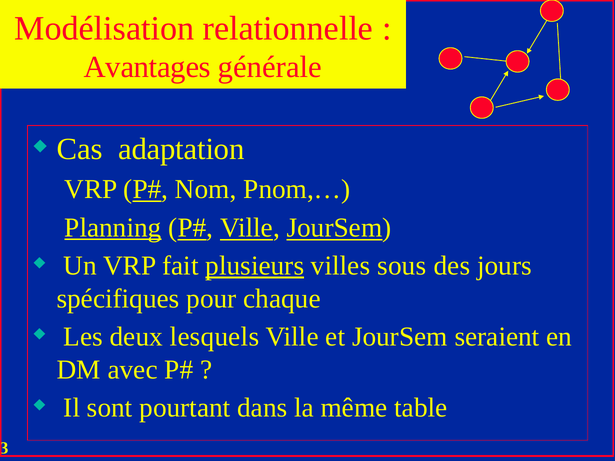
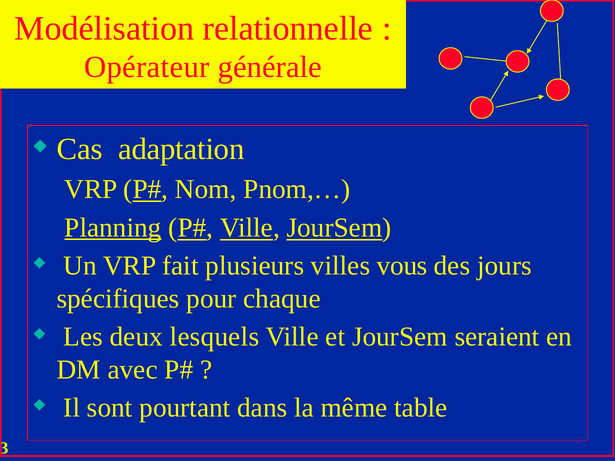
Avantages: Avantages -> Opérateur (147, 67)
plusieurs underline: present -> none (255, 266)
sous: sous -> vous (402, 266)
